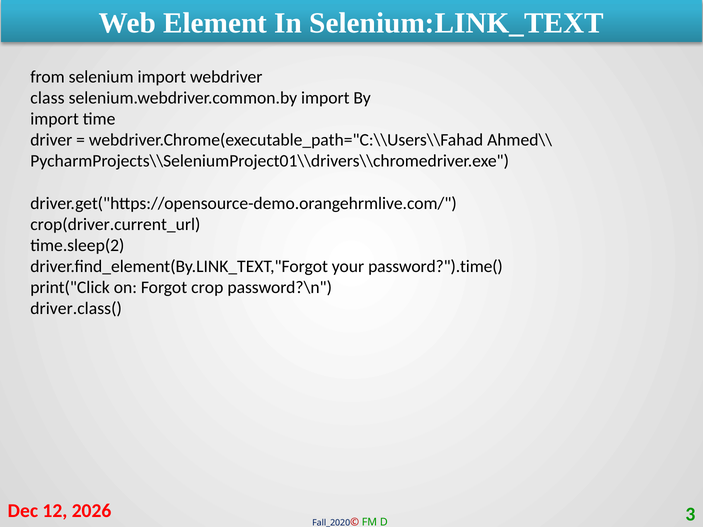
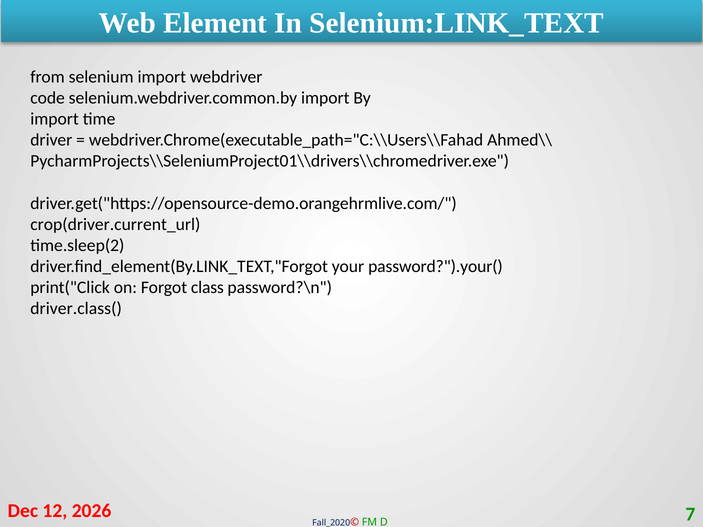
class: class -> code (48, 98)
password?").time(: password?").time( -> password?").your( (435, 267)
crop: crop -> class (207, 288)
3: 3 -> 7 (690, 514)
